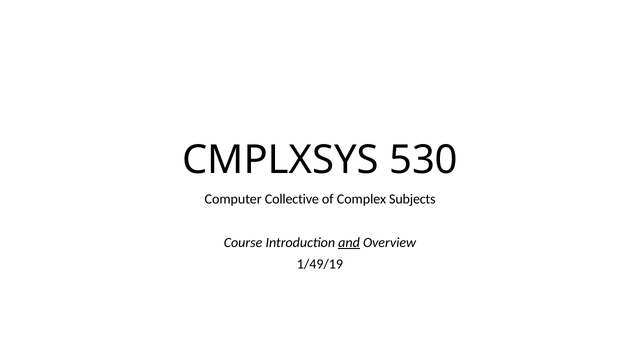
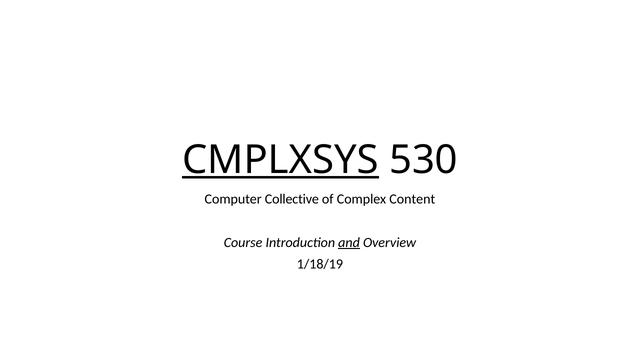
CMPLXSYS underline: none -> present (280, 160)
Subjects: Subjects -> Content (412, 199)
1/49/19: 1/49/19 -> 1/18/19 (320, 264)
